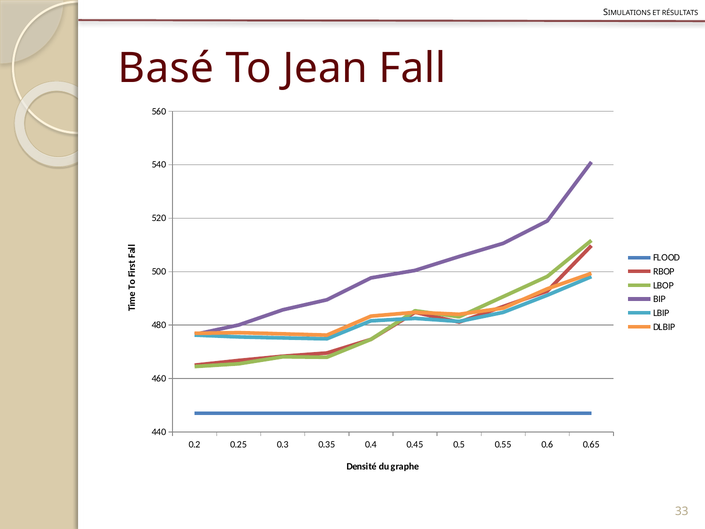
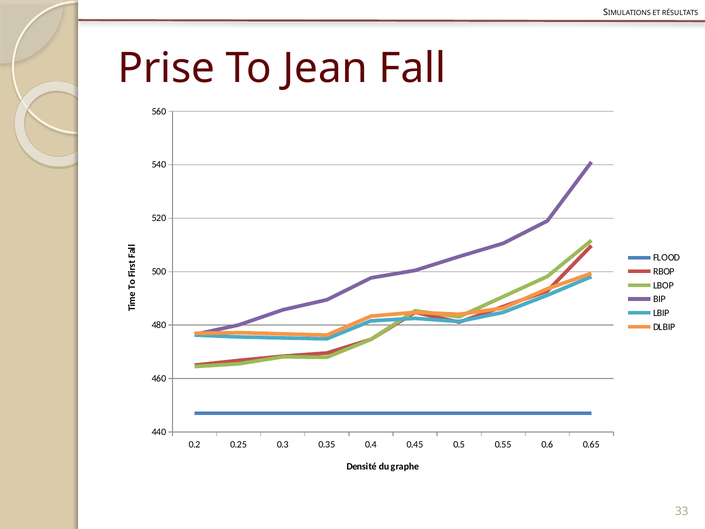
Basé: Basé -> Prise (166, 68)
